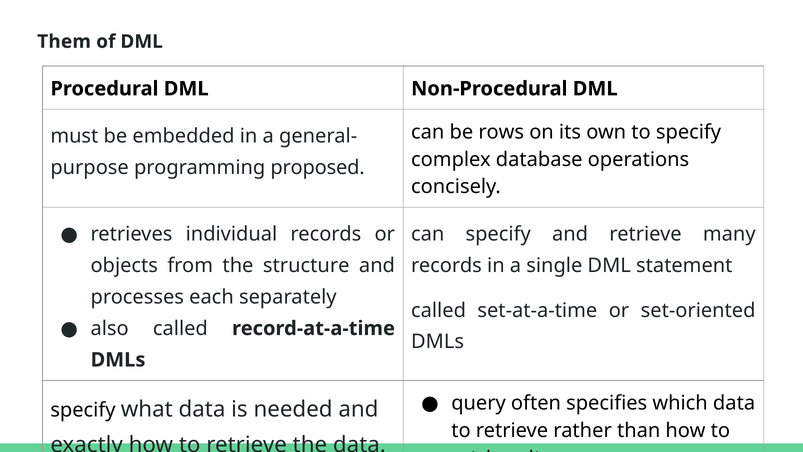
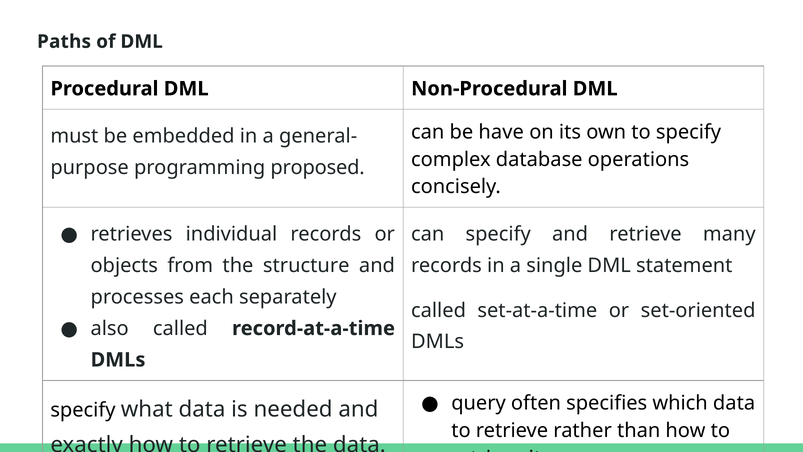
Them: Them -> Paths (64, 42)
rows: rows -> have (501, 132)
